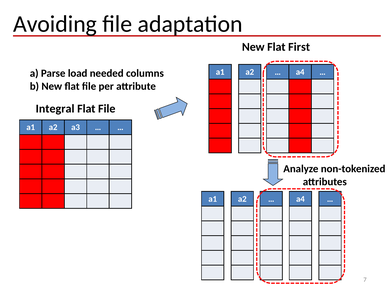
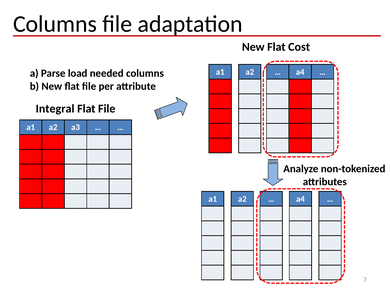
Avoiding: Avoiding -> Columns (55, 24)
First: First -> Cost (299, 47)
